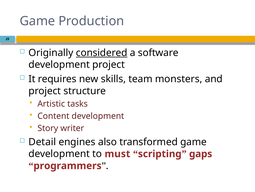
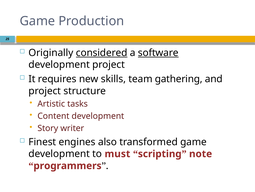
software underline: none -> present (158, 53)
monsters: monsters -> gathering (179, 79)
Detail: Detail -> Finest (42, 141)
gaps: gaps -> note (201, 153)
